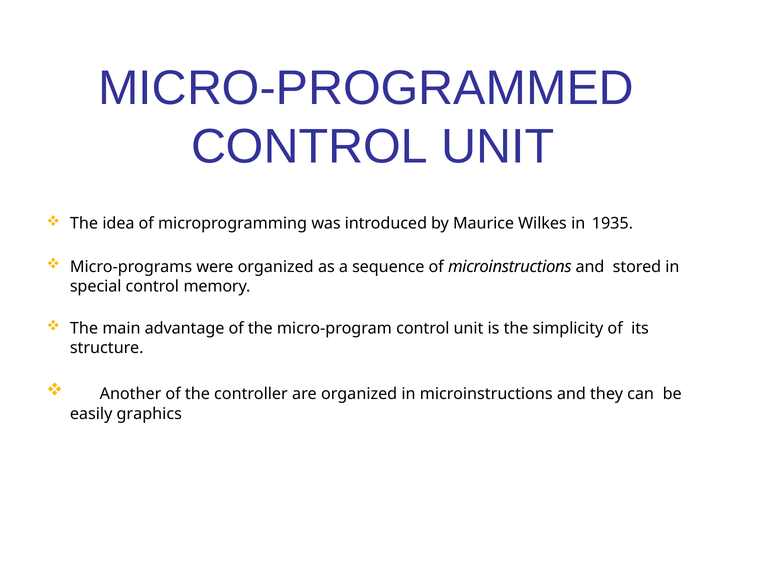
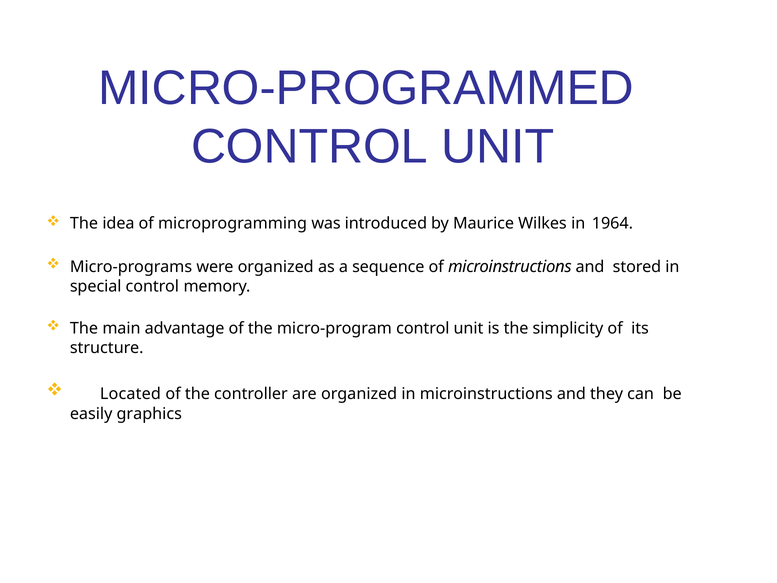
1935: 1935 -> 1964 (612, 224)
Another: Another -> Located (130, 394)
